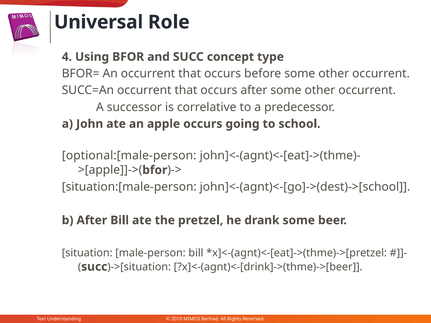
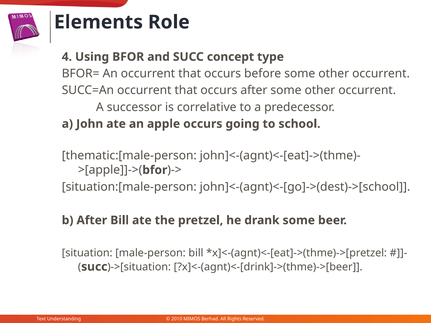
Universal: Universal -> Elements (98, 22)
optional:[male-person: optional:[male-person -> thematic:[male-person (129, 156)
